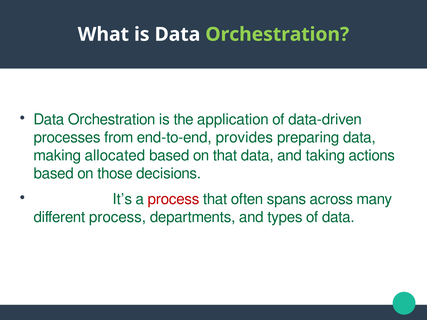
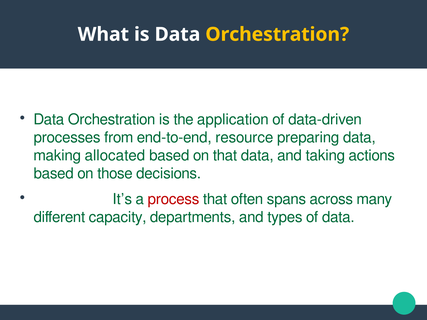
Orchestration colour: light green -> yellow (277, 34)
provides: provides -> resource (244, 138)
different process: process -> capacity (118, 217)
